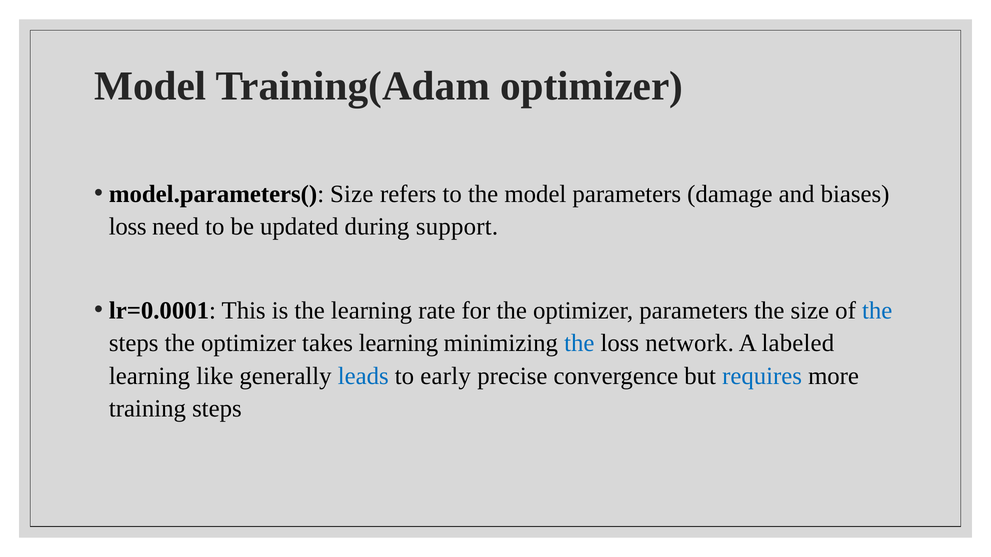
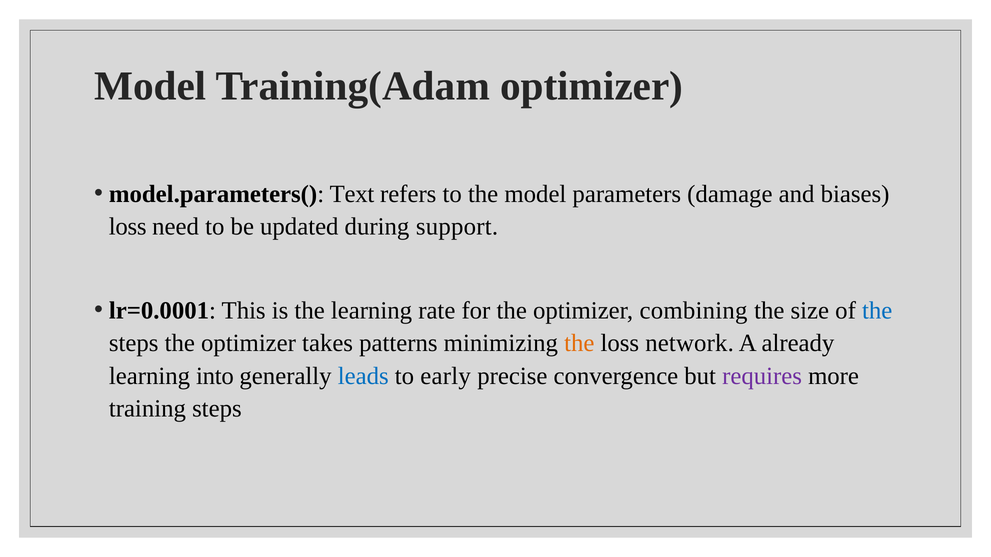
model.parameters( Size: Size -> Text (352, 194)
optimizer parameters: parameters -> combining (694, 311)
takes learning: learning -> patterns (398, 344)
the colour: blue -> orange (579, 344)
labeled: labeled -> already (798, 344)
like: like -> into (215, 376)
requires colour: blue -> purple (762, 376)
